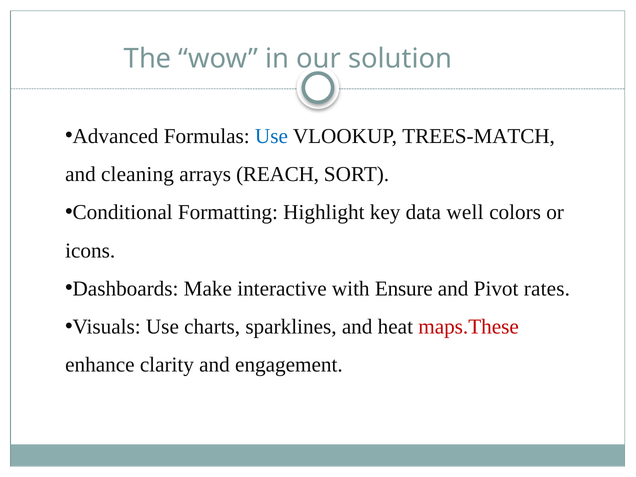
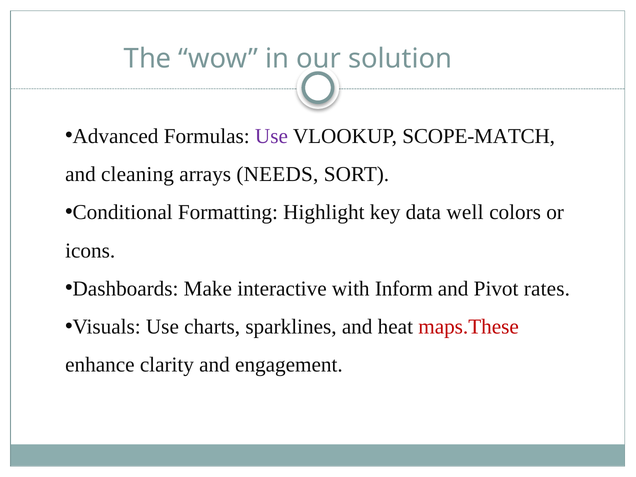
Use colour: blue -> purple (271, 136)
TREES-MATCH: TREES-MATCH -> SCOPE-MATCH (479, 136)
REACH: REACH -> NEEDS (277, 174)
Ensure: Ensure -> Inform (404, 289)
